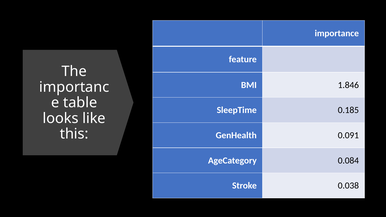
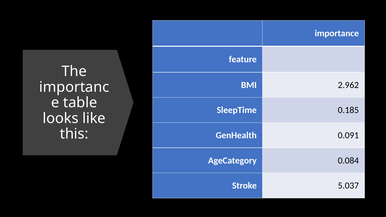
1.846: 1.846 -> 2.962 (348, 85)
0.038: 0.038 -> 5.037 (348, 186)
